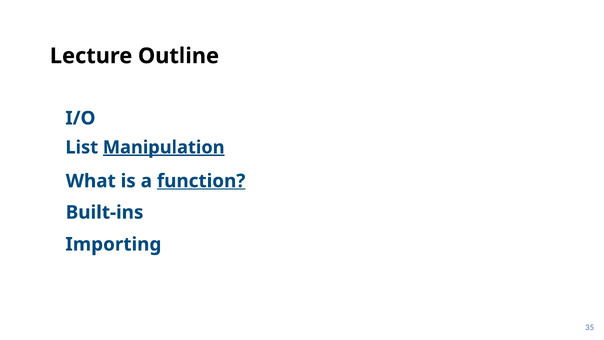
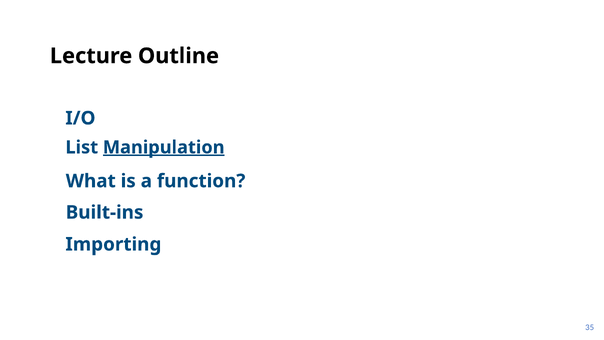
function underline: present -> none (201, 181)
